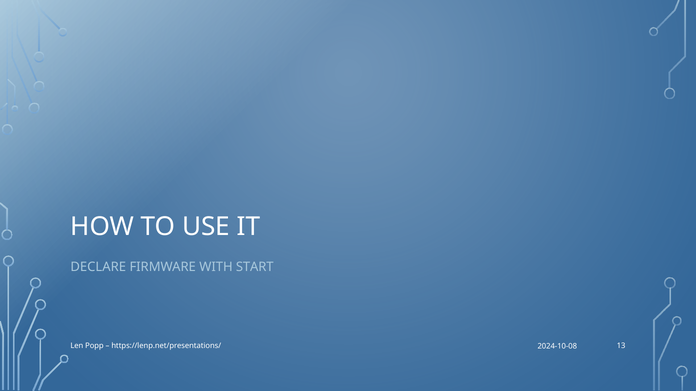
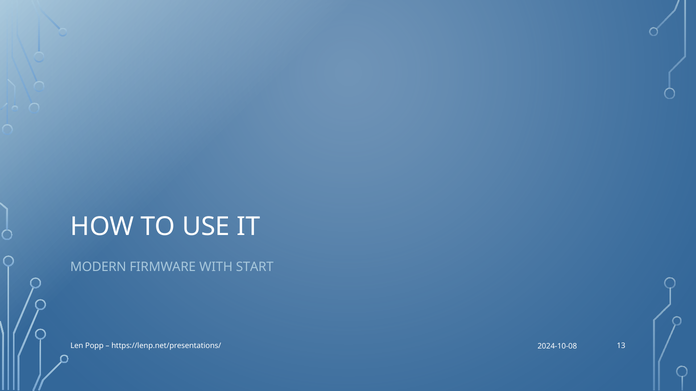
DECLARE: DECLARE -> MODERN (98, 267)
